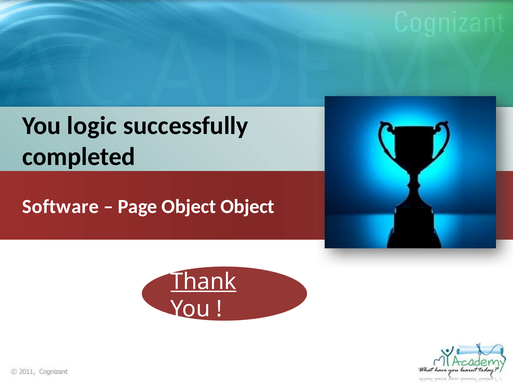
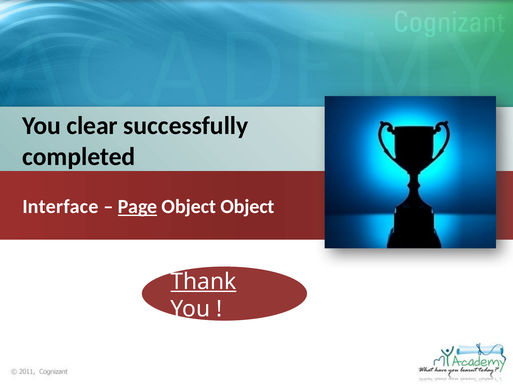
logic: logic -> clear (92, 126)
Software: Software -> Interface (60, 207)
Page underline: none -> present (138, 207)
